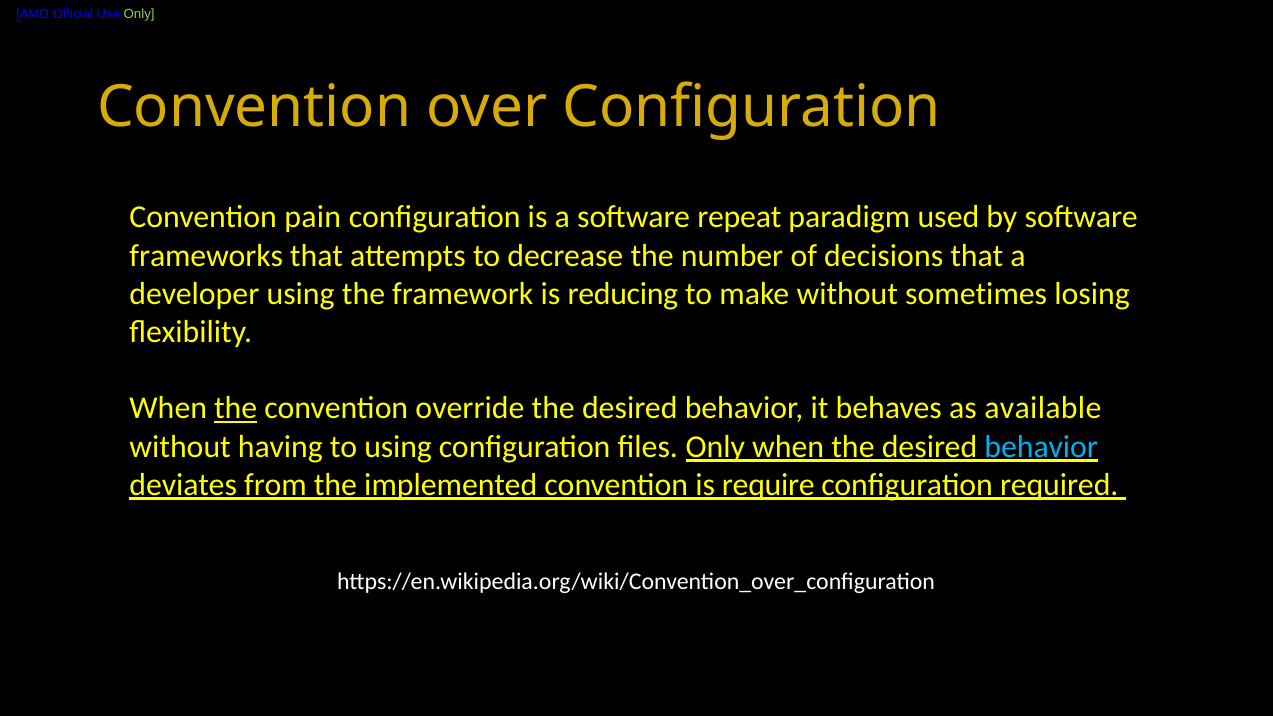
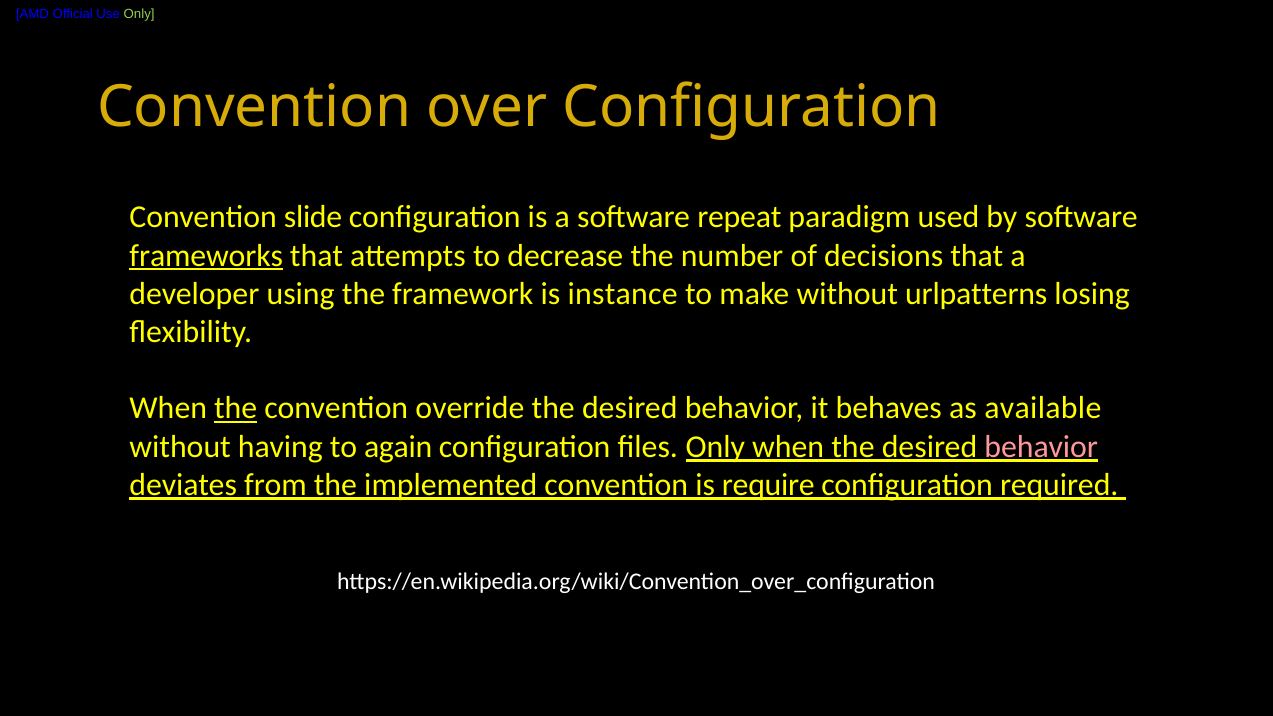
pain: pain -> slide (313, 217)
frameworks underline: none -> present (206, 256)
reducing: reducing -> instance (623, 294)
sometimes: sometimes -> urlpatterns (976, 294)
to using: using -> again (398, 447)
behavior colour: light blue -> pink (1041, 447)
